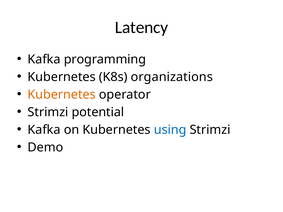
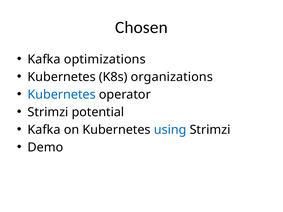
Latency: Latency -> Chosen (141, 27)
programming: programming -> optimizations (105, 59)
Kubernetes colour: orange -> blue (62, 95)
